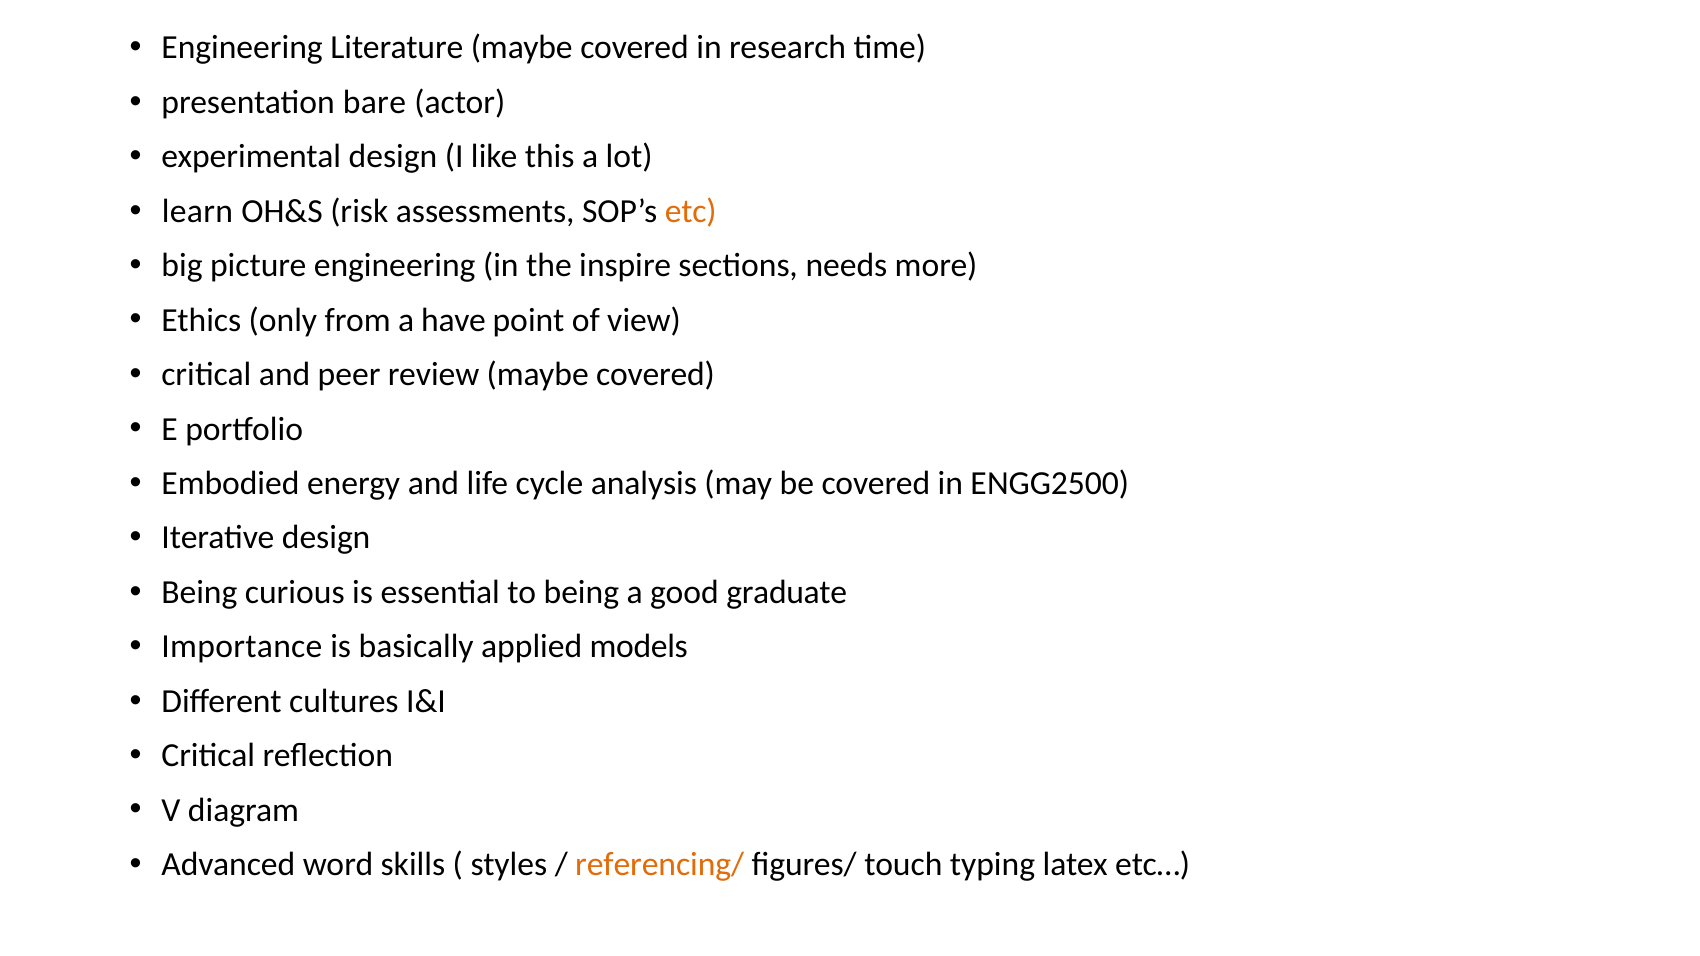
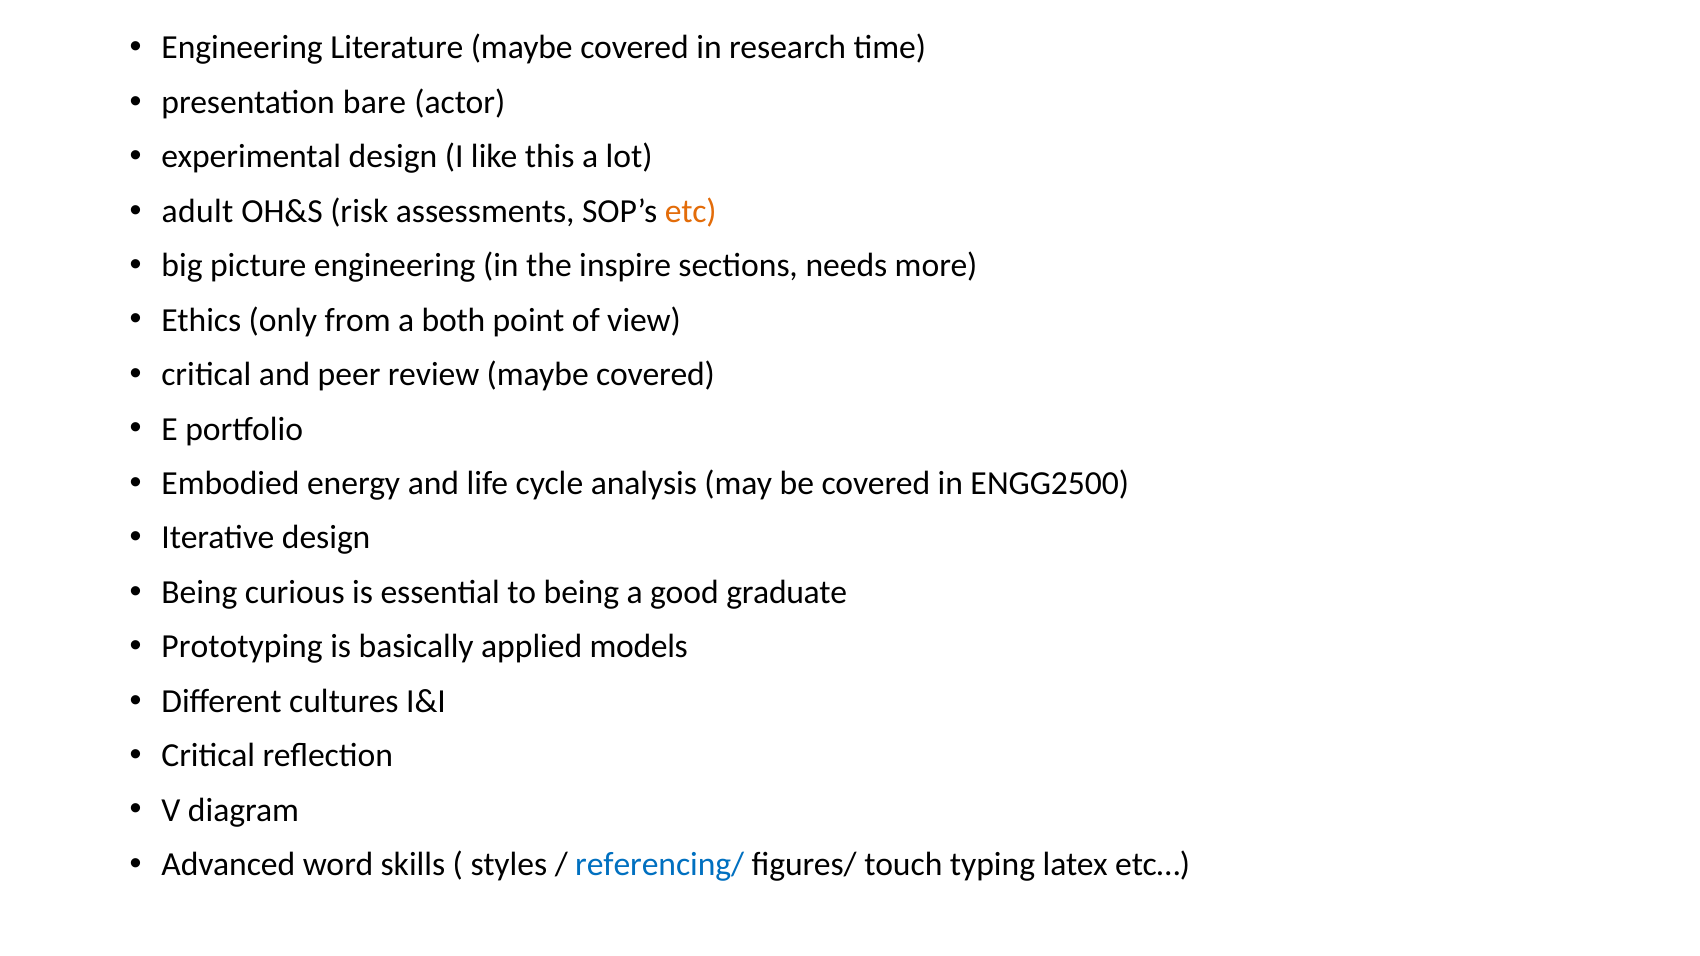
learn: learn -> adult (197, 211)
have: have -> both (453, 320)
Importance: Importance -> Prototyping (242, 647)
referencing/ colour: orange -> blue (660, 865)
